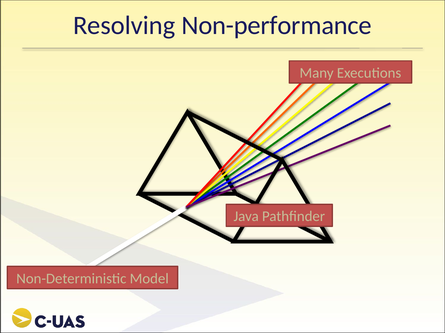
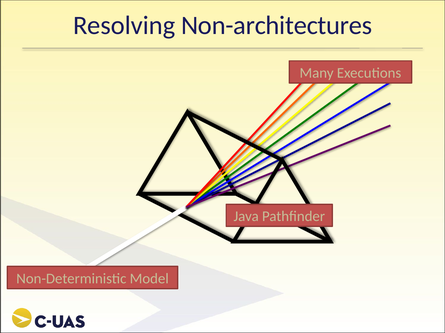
Non-performance: Non-performance -> Non-architectures (277, 26)
